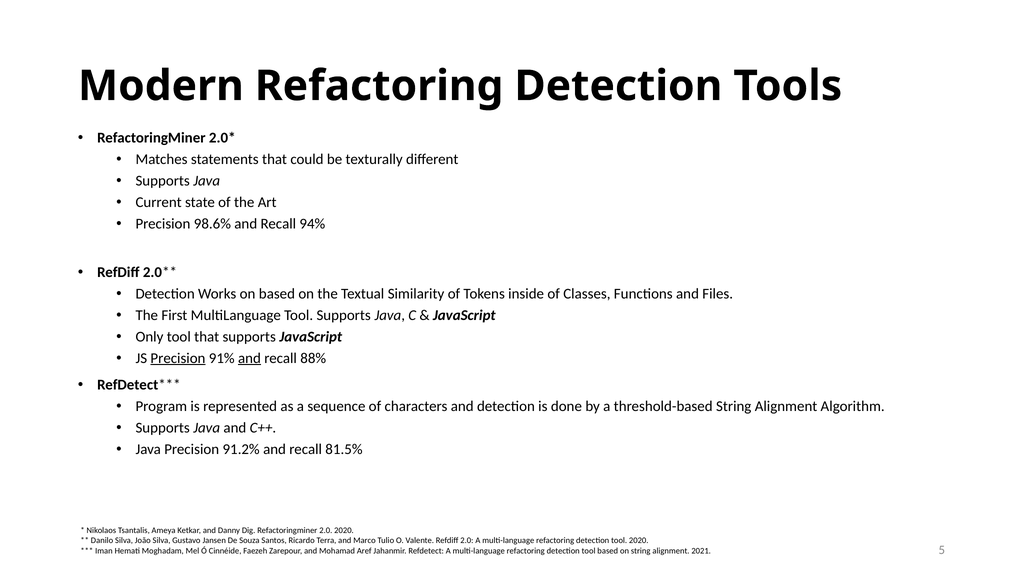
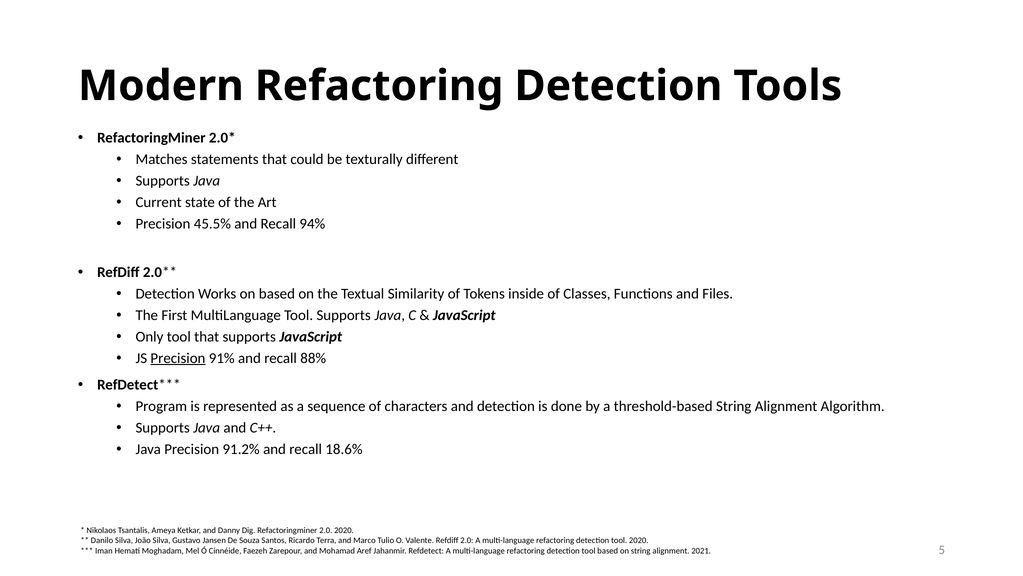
98.6%: 98.6% -> 45.5% (212, 224)
and underline: present -> none (249, 358)
81.5%: 81.5% -> 18.6% (344, 449)
